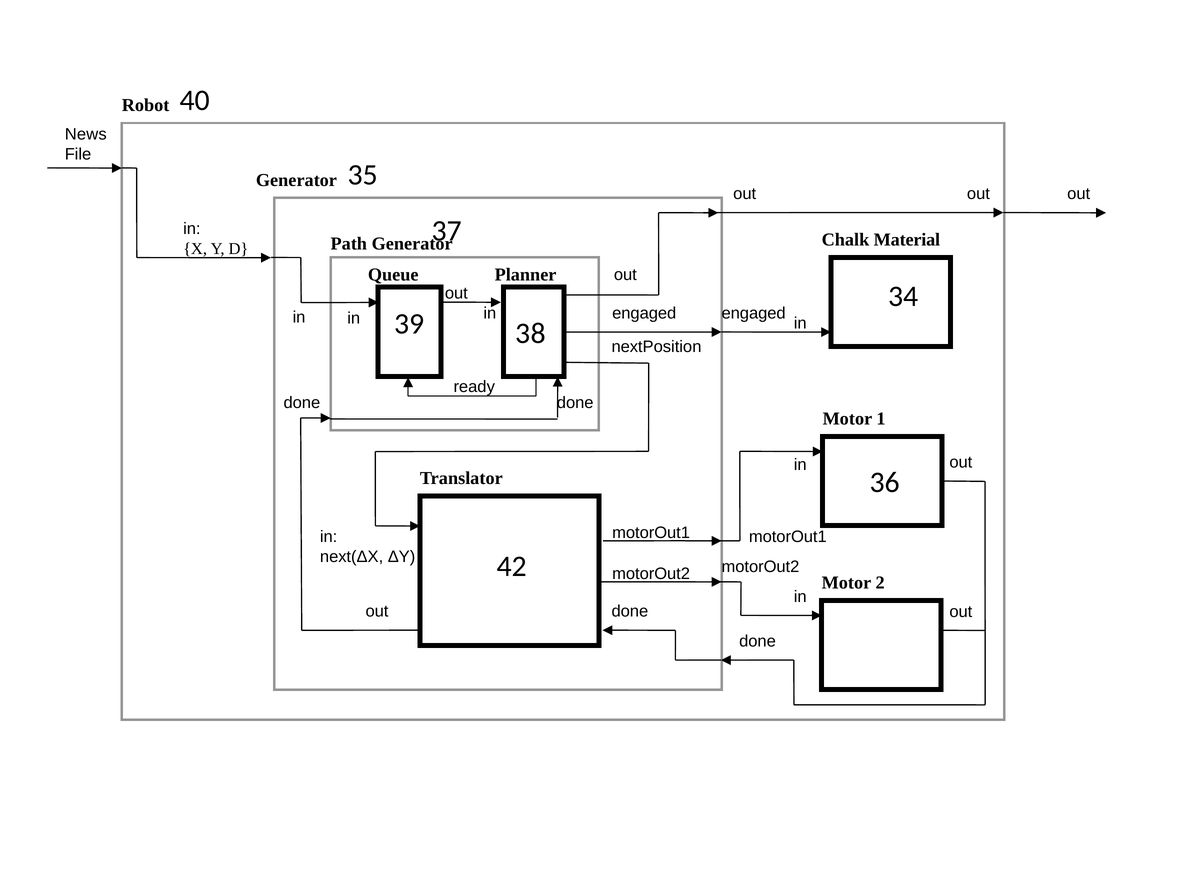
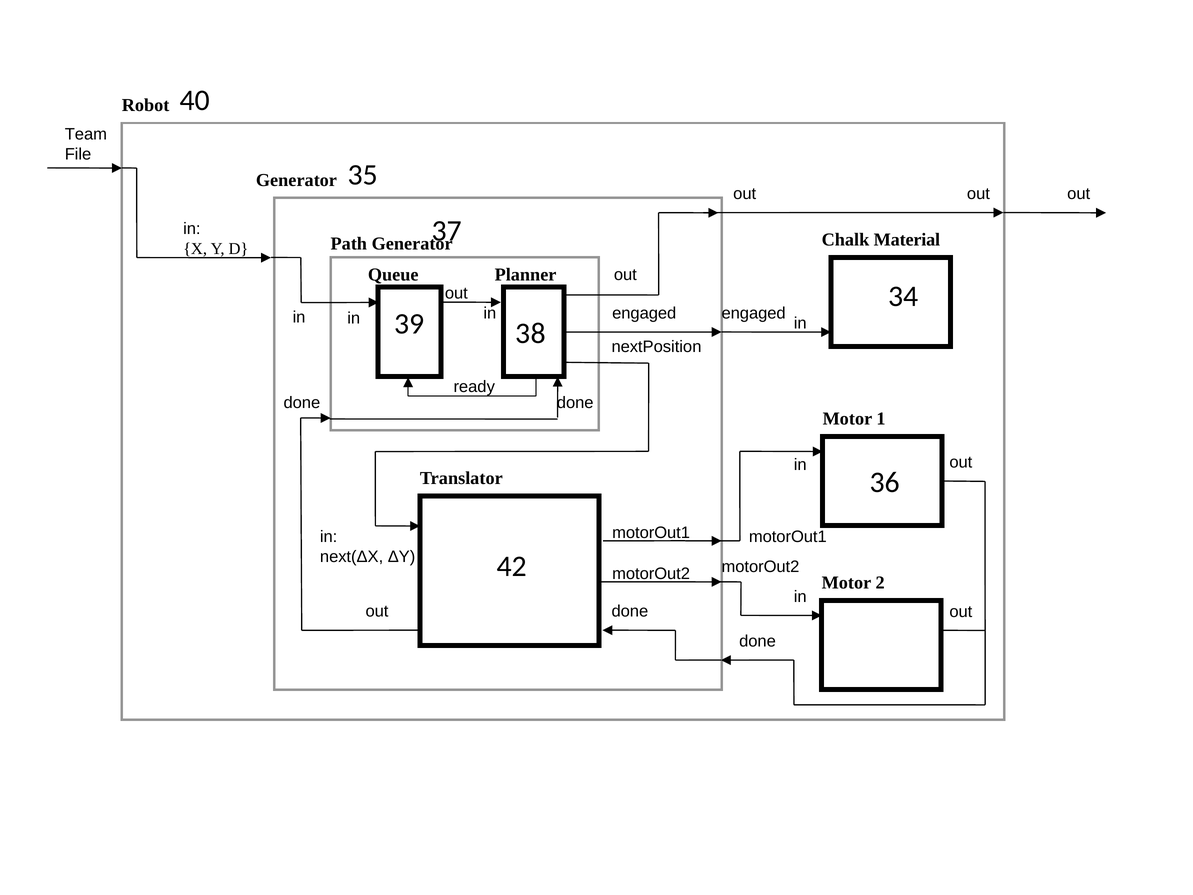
News: News -> Team (86, 134)
